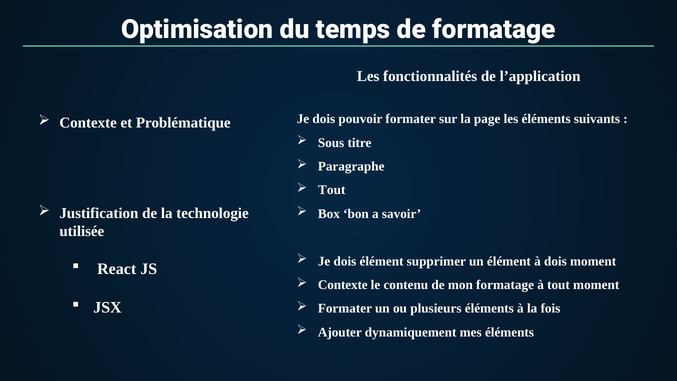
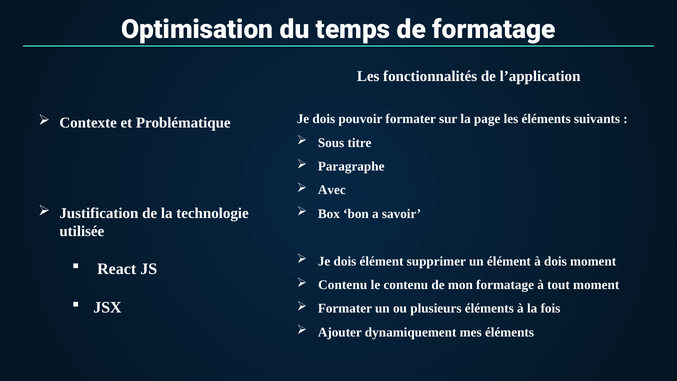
Tout: Tout -> Avec (332, 190)
Contexte: Contexte -> Contenu (343, 285)
